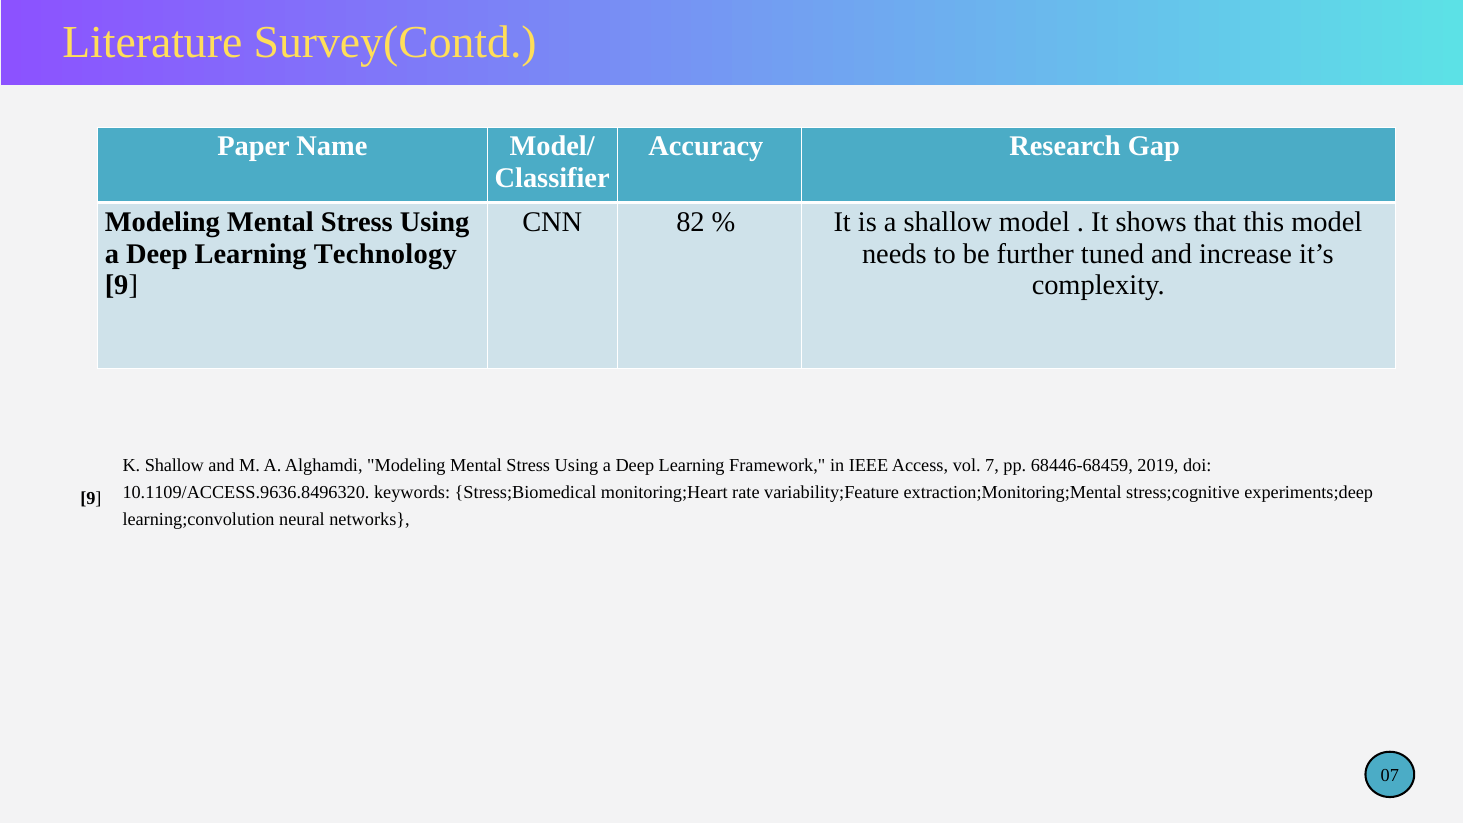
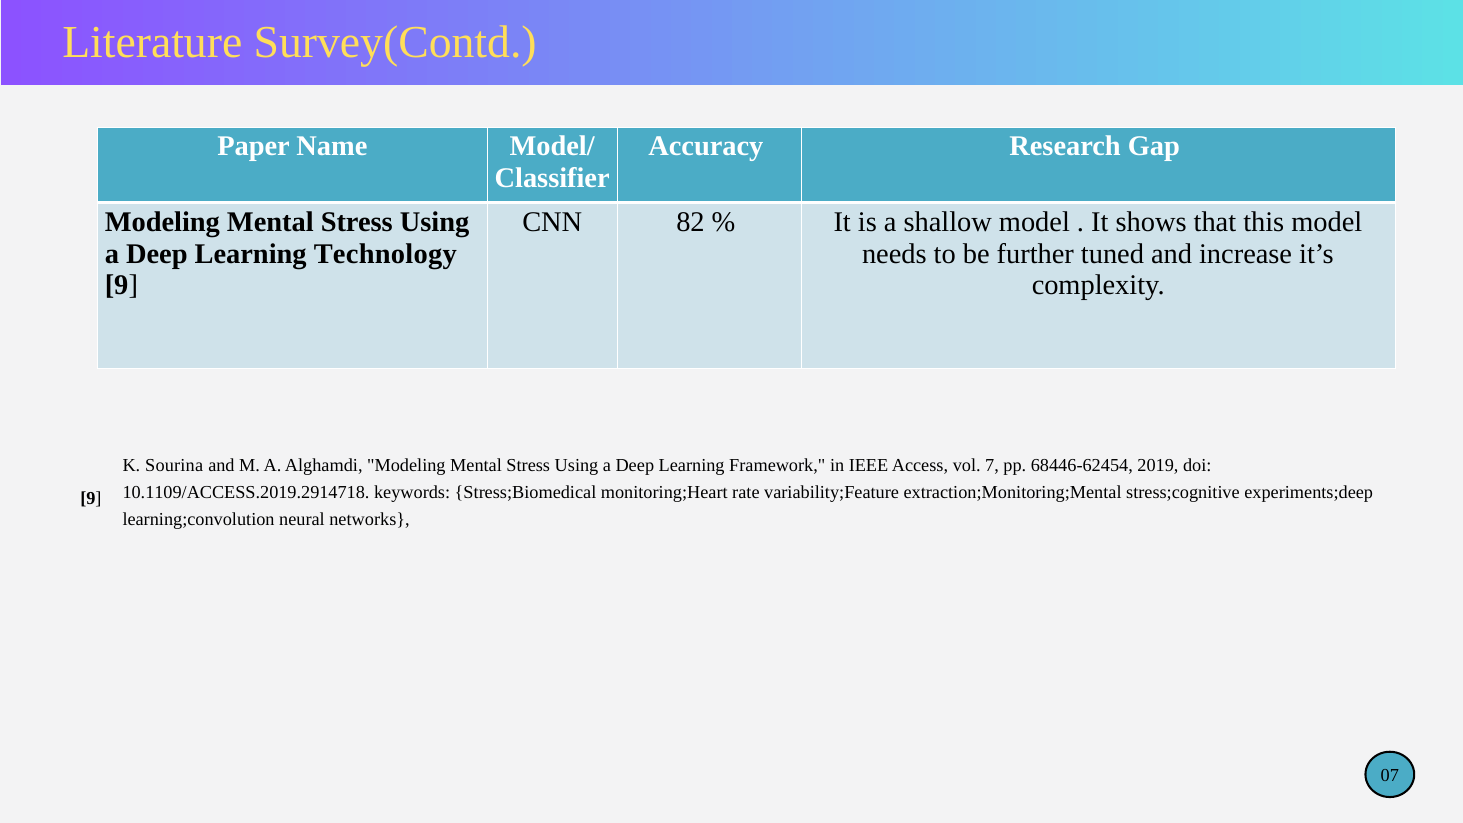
K Shallow: Shallow -> Sourina (174, 466)
68446-68459: 68446-68459 -> 68446-62454 (1082, 466)
10.1109/ACCESS.9636.8496320: 10.1109/ACCESS.9636.8496320 -> 10.1109/ACCESS.2019.2914718 (246, 493)
